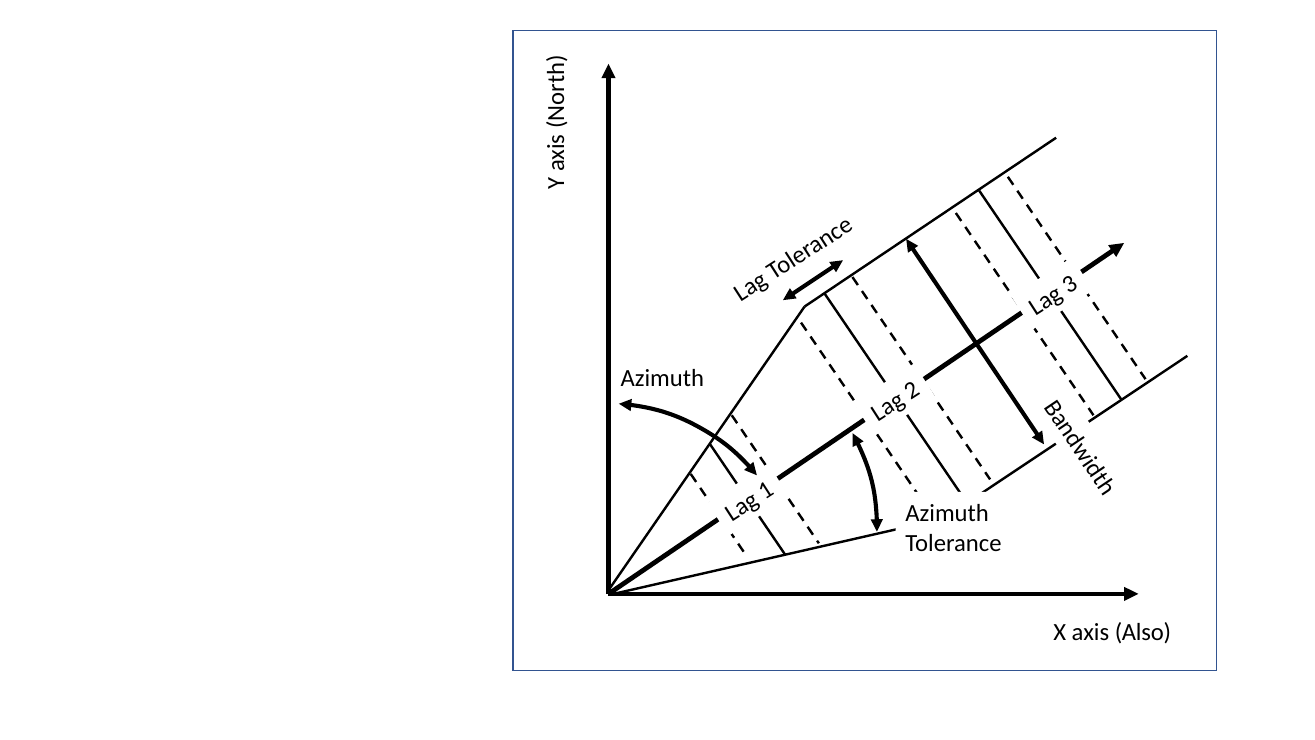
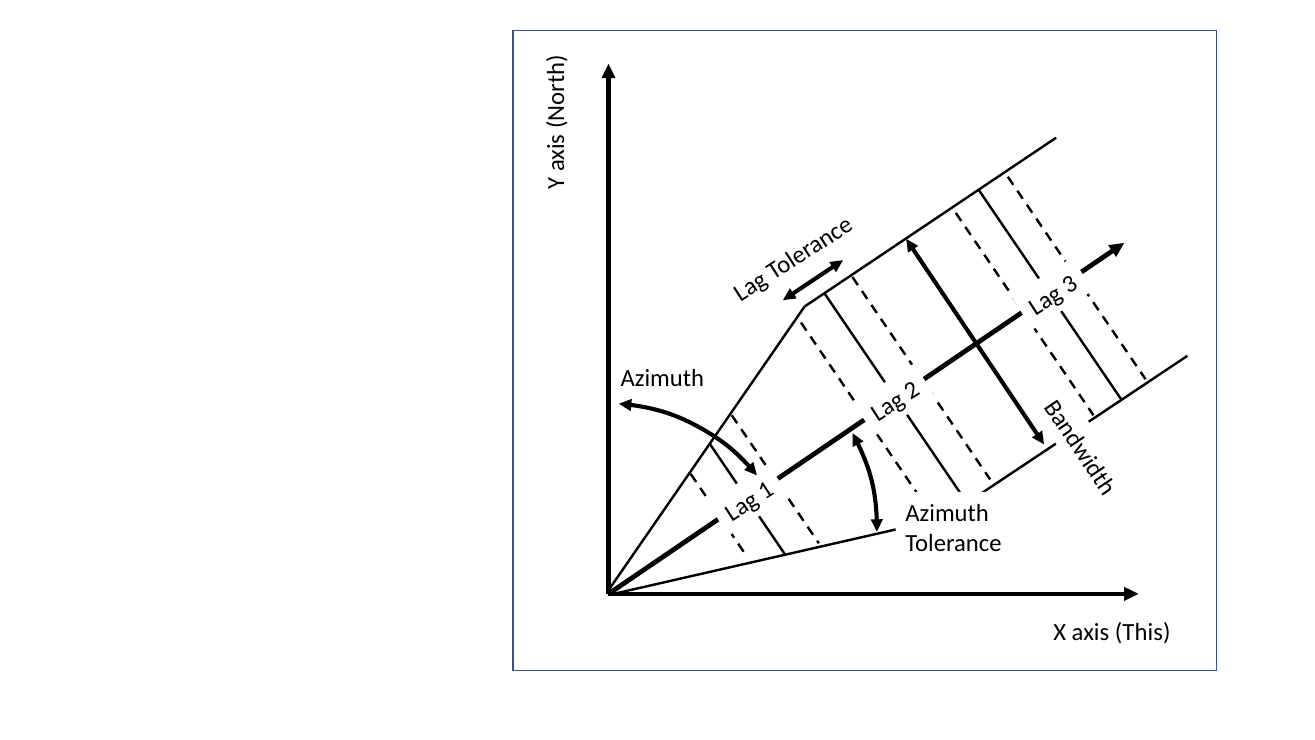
Also: Also -> This (1143, 633)
